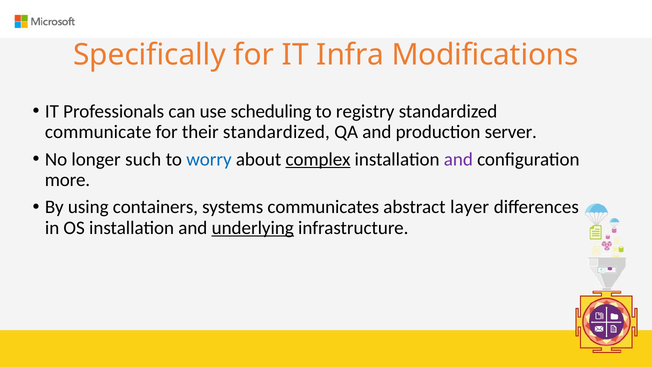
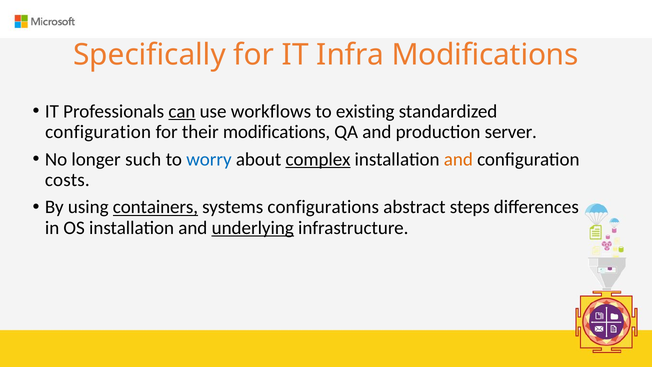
can underline: none -> present (182, 111)
scheduling: scheduling -> workflows (271, 111)
registry: registry -> existing (365, 111)
communicate: communicate -> configuration (98, 132)
their standardized: standardized -> modifications (277, 132)
and colour: purple -> orange (458, 159)
more: more -> costs (67, 180)
containers underline: none -> present (155, 207)
communicates: communicates -> configurations (323, 207)
layer: layer -> steps (470, 207)
